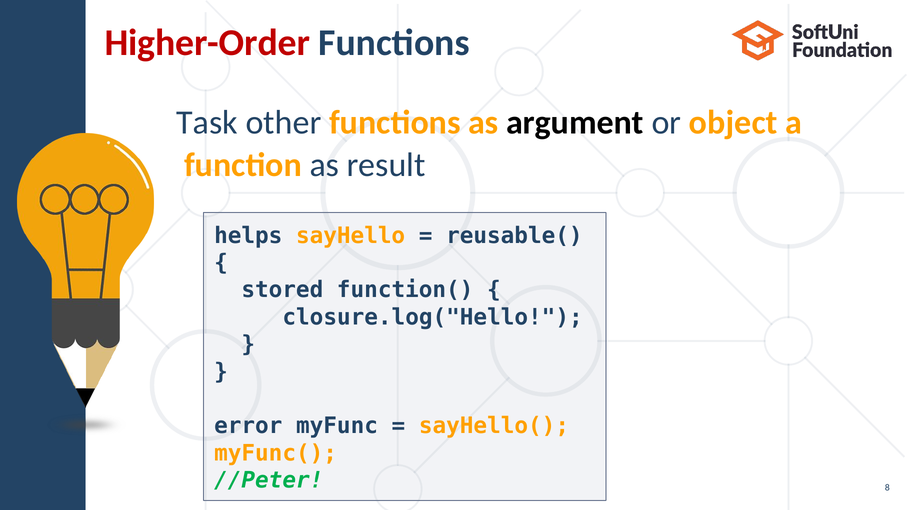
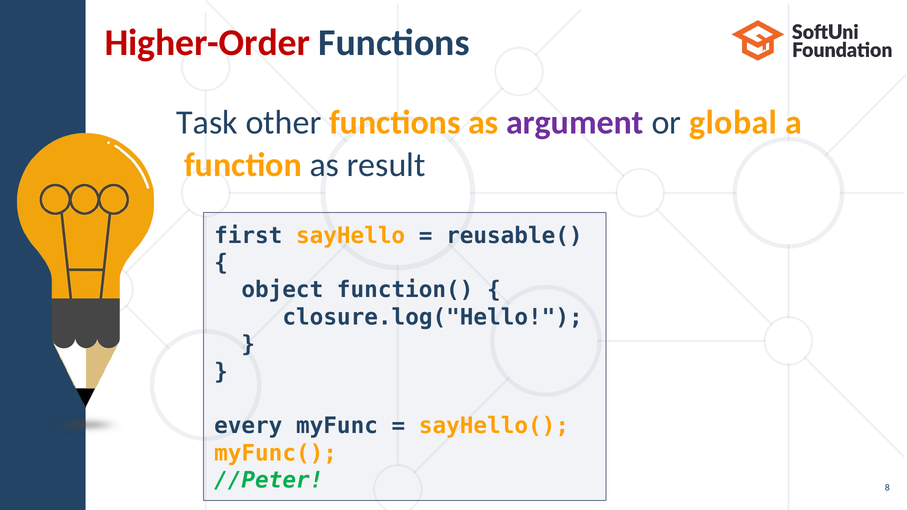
argument colour: black -> purple (575, 122)
object: object -> global (733, 122)
helps: helps -> first (248, 236)
stored: stored -> object (282, 290)
error: error -> every (248, 426)
